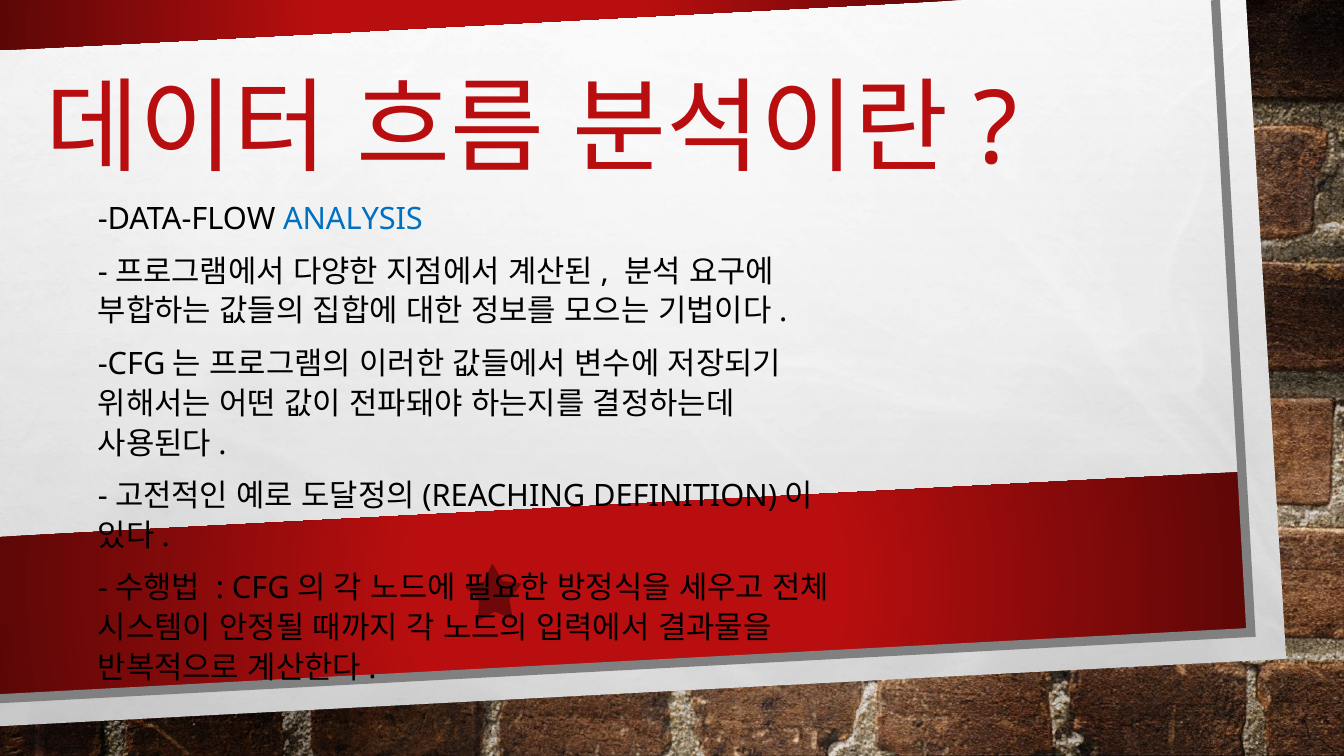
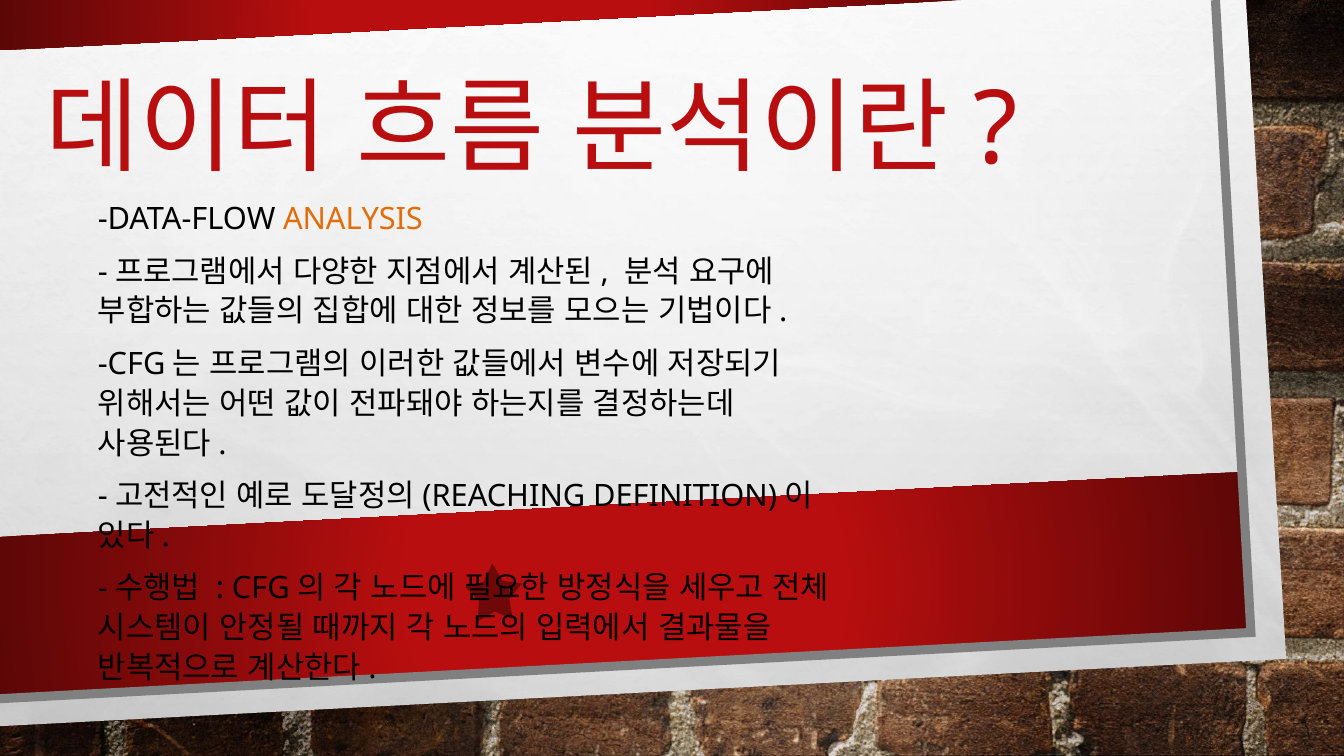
ANALYSIS colour: blue -> orange (353, 219)
